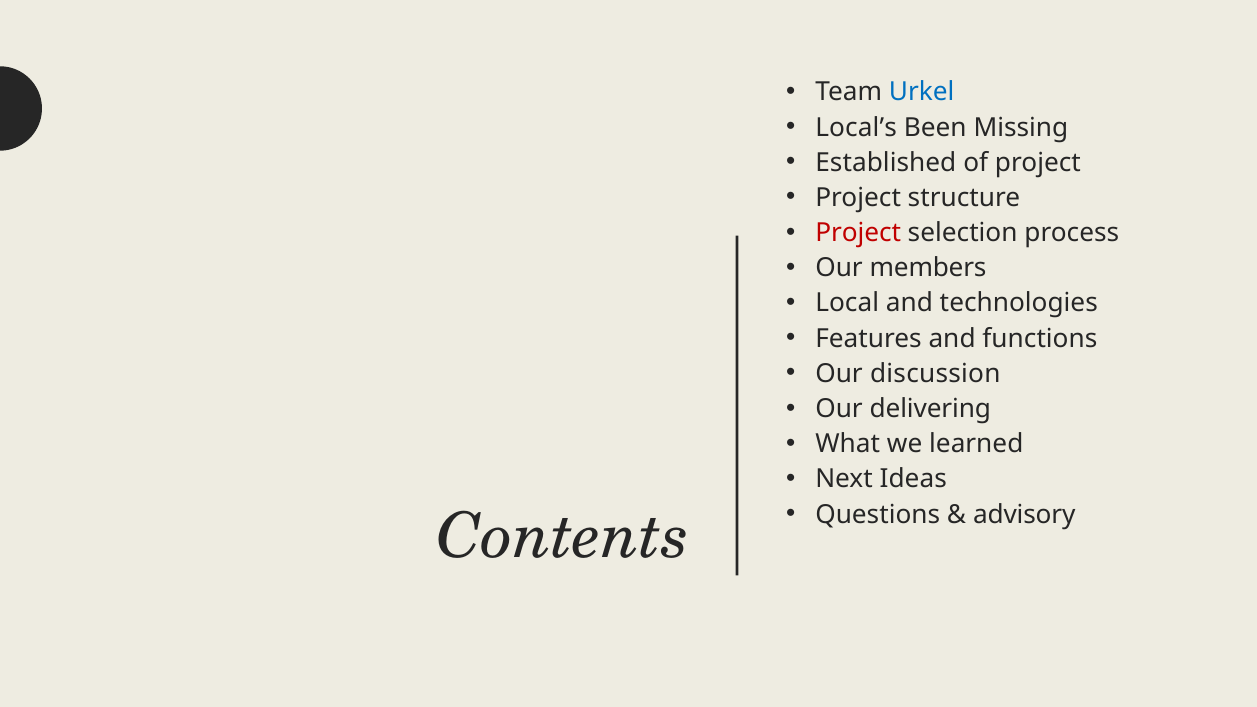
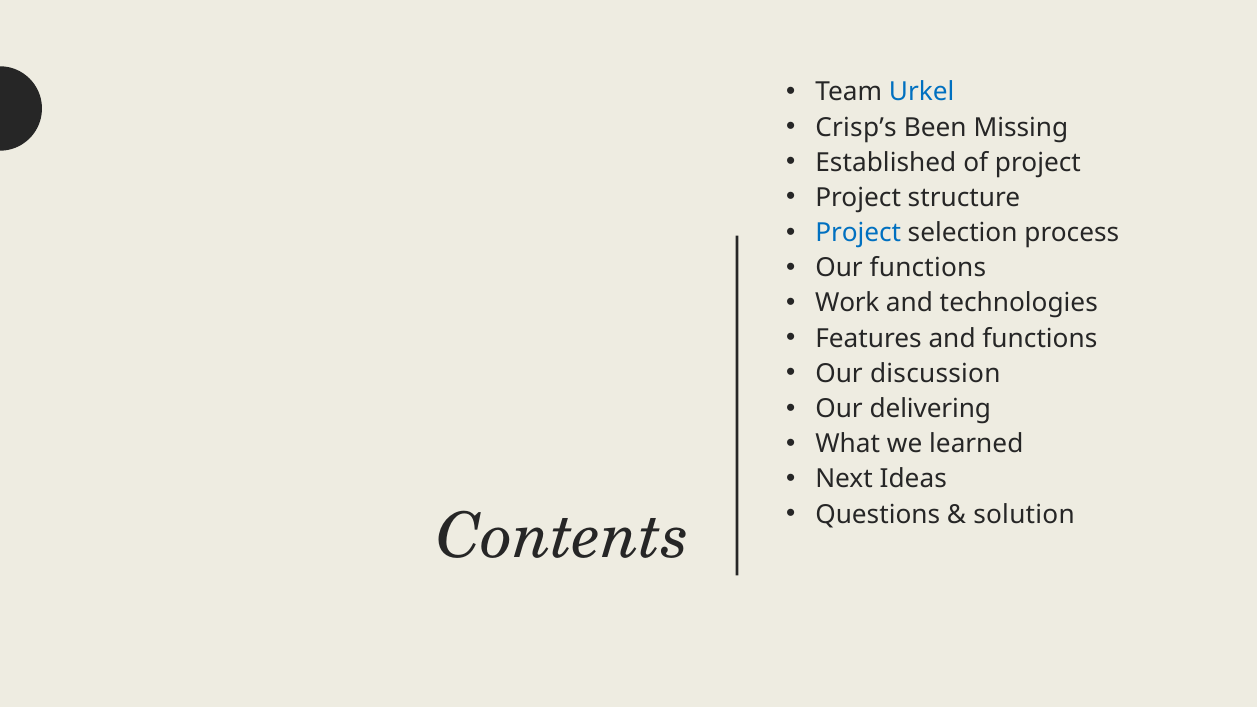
Local’s: Local’s -> Crisp’s (856, 127)
Project colour: red -> blue (858, 233)
Our members: members -> functions (928, 268)
Local: Local -> Work (847, 303)
advisory: advisory -> solution (1024, 514)
